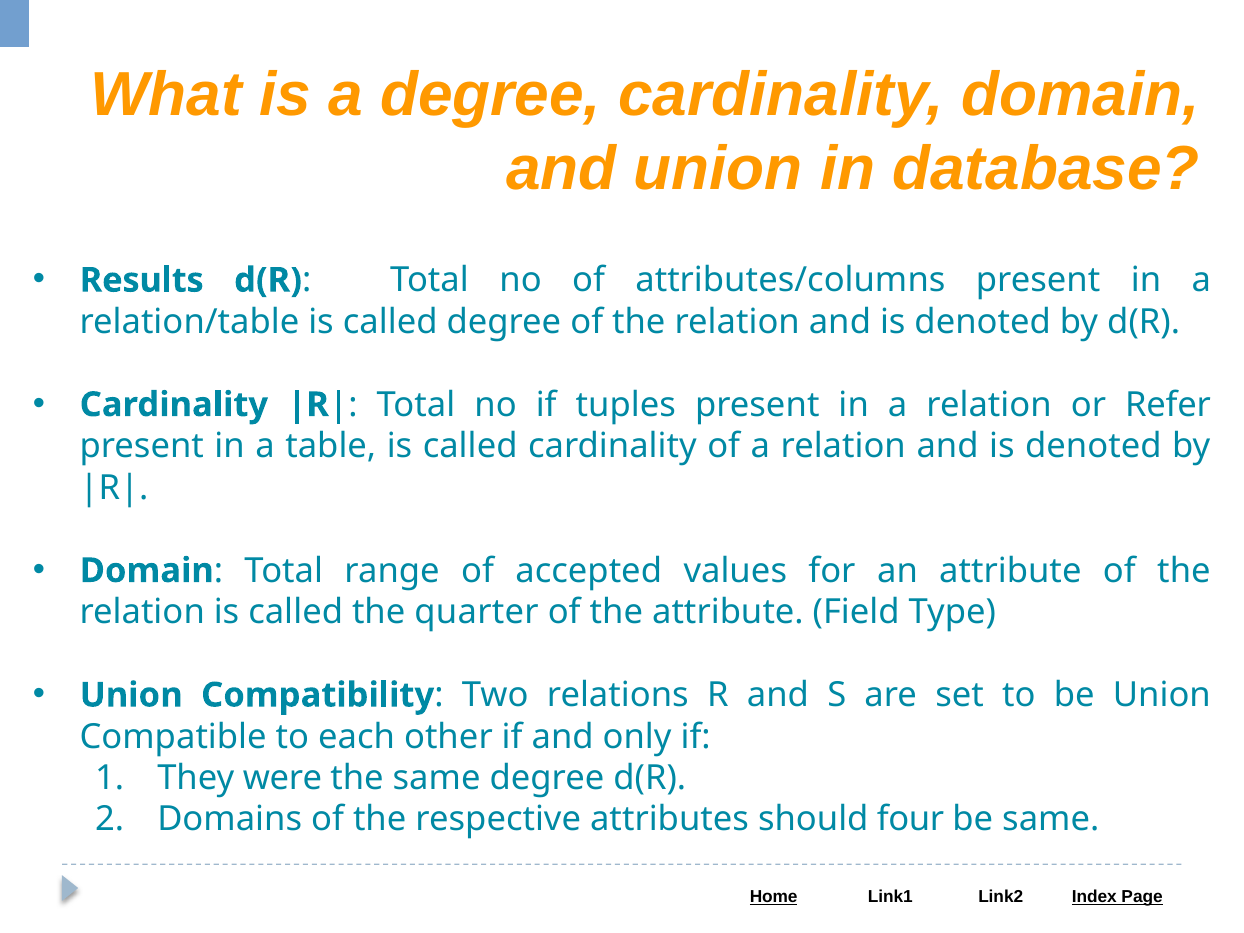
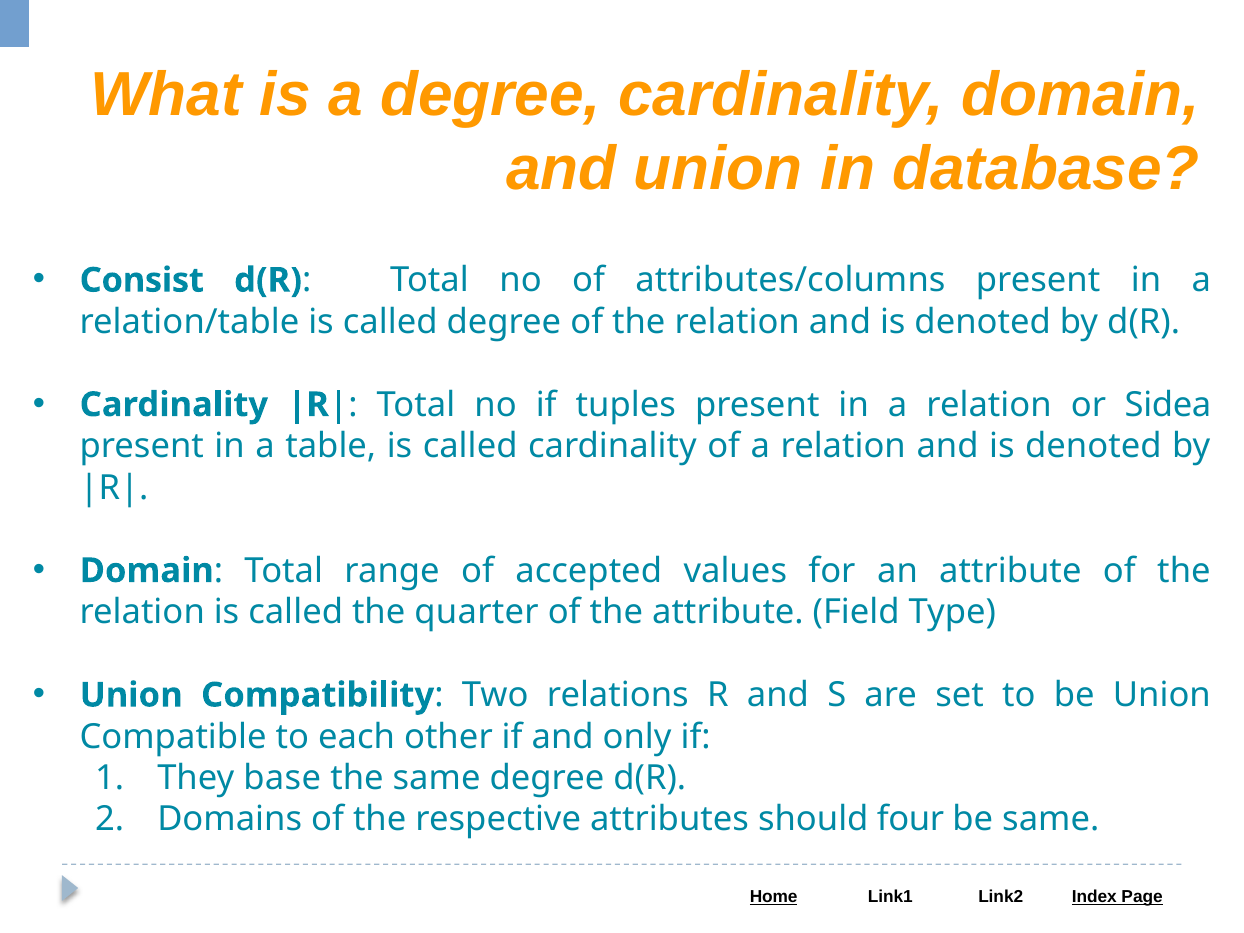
Results: Results -> Consist (142, 280)
Refer: Refer -> Sidea (1168, 405)
were: were -> base (282, 778)
